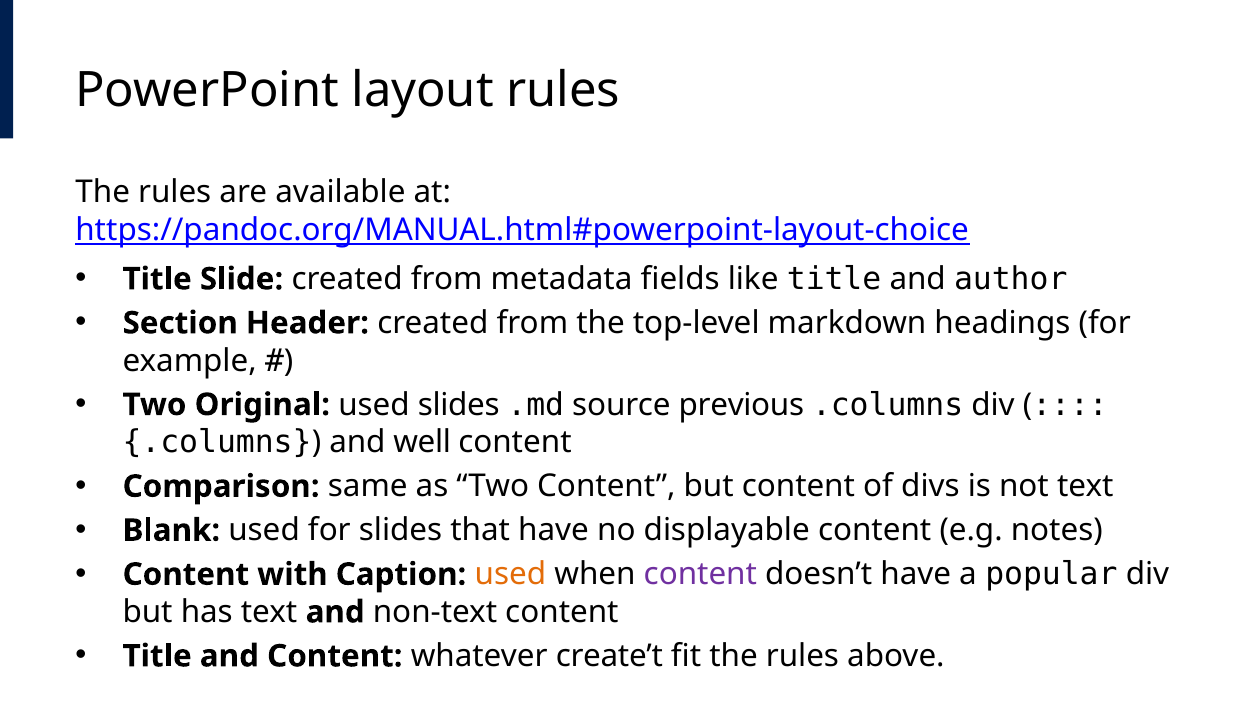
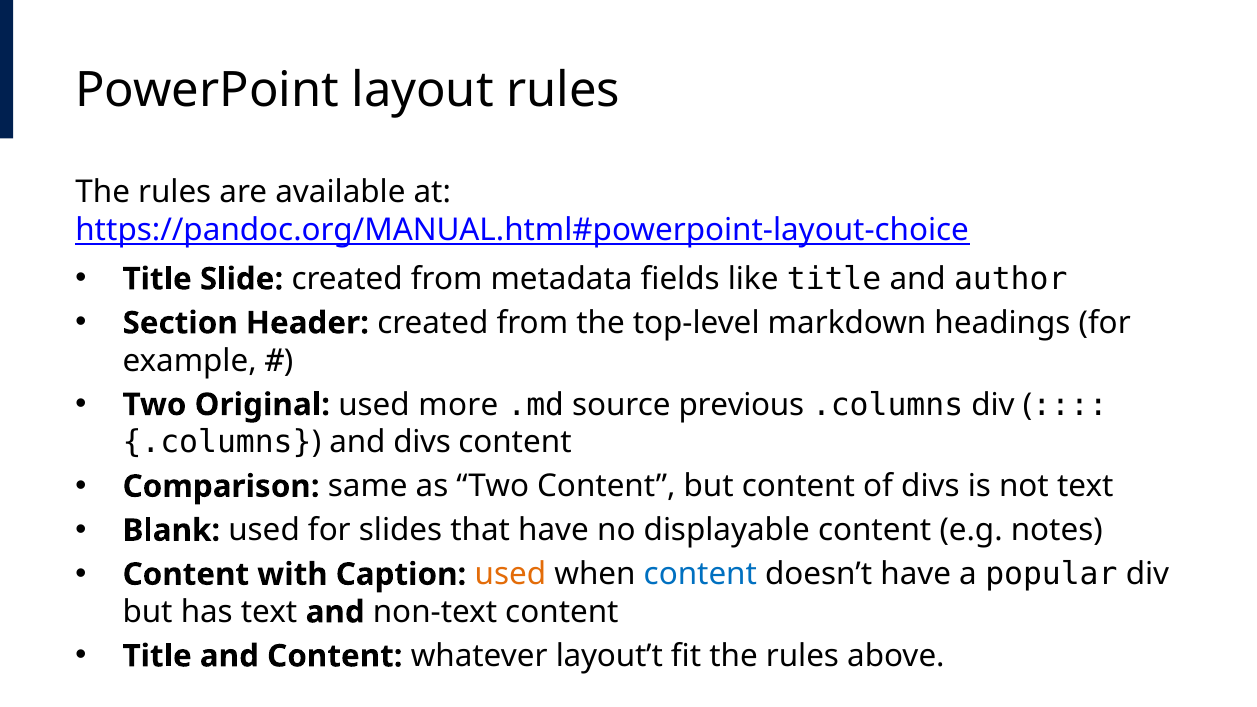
used slides: slides -> more (458, 405)
and well: well -> divs (422, 442)
content colour: purple -> blue (700, 574)
create’t: create’t -> layout’t (609, 656)
